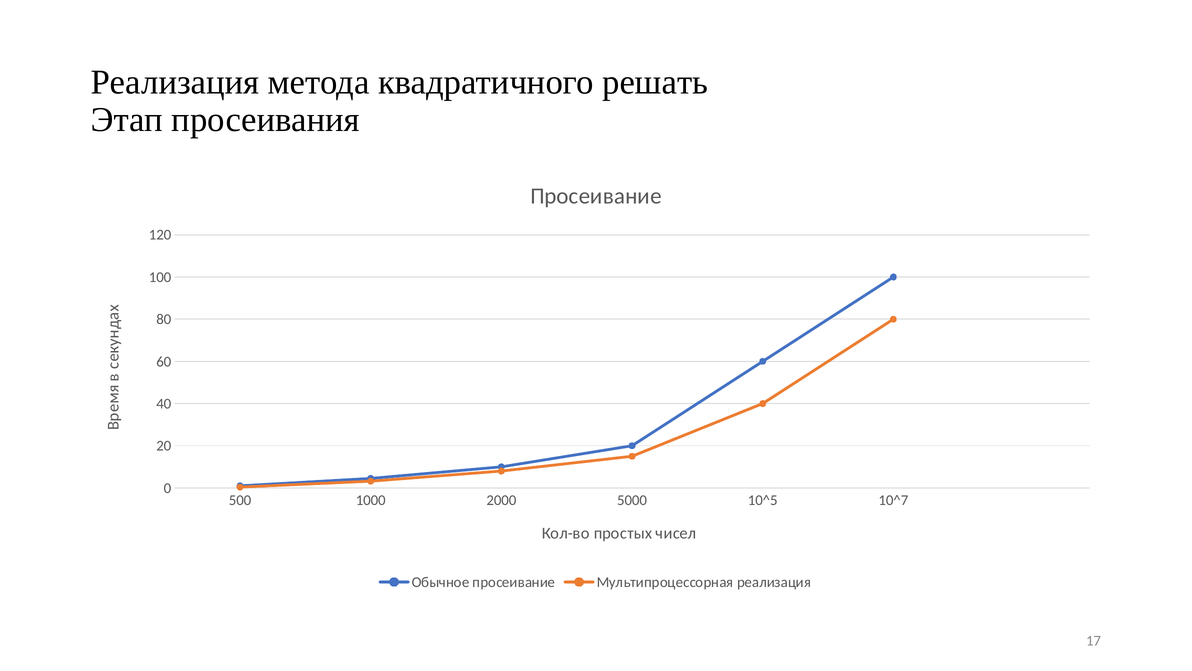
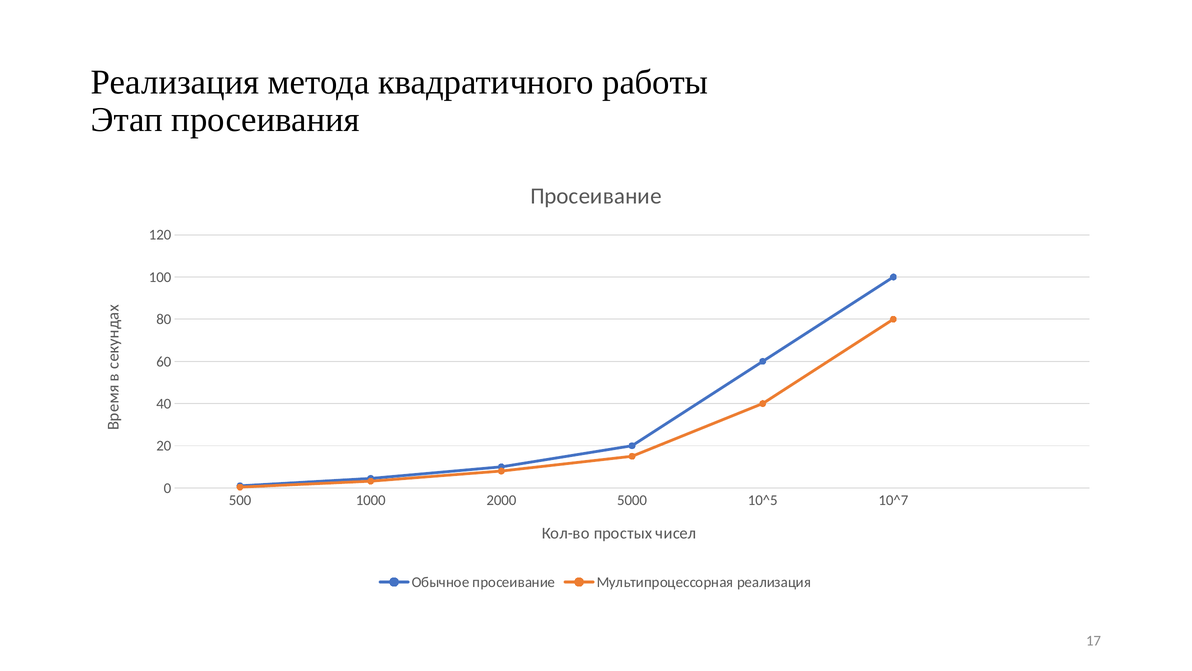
решать: решать -> работы (655, 82)
